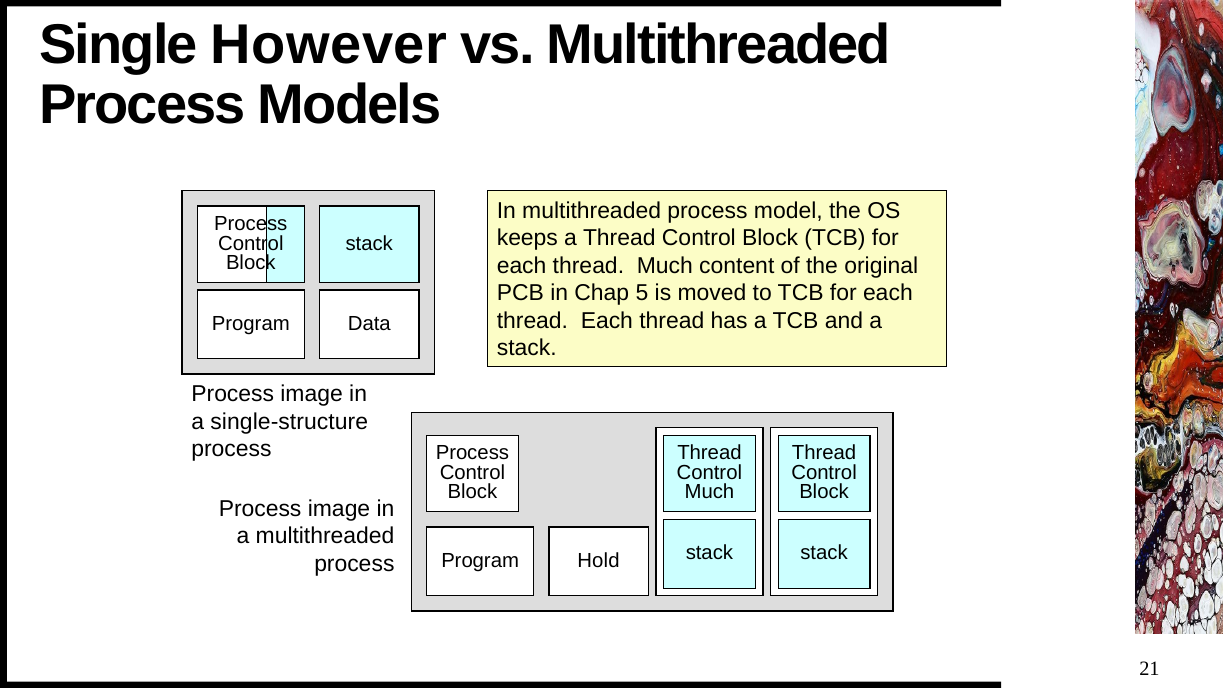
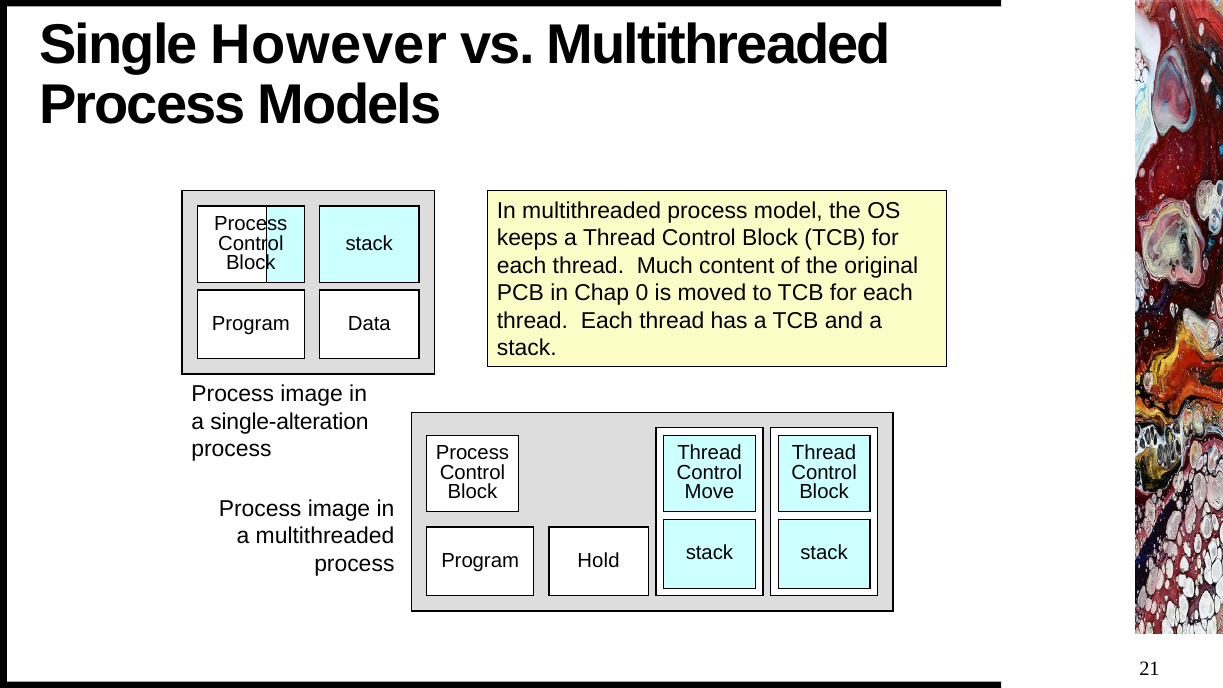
5: 5 -> 0 (642, 293)
single-structure: single-structure -> single-alteration (289, 422)
Much: Much -> Move (709, 492)
